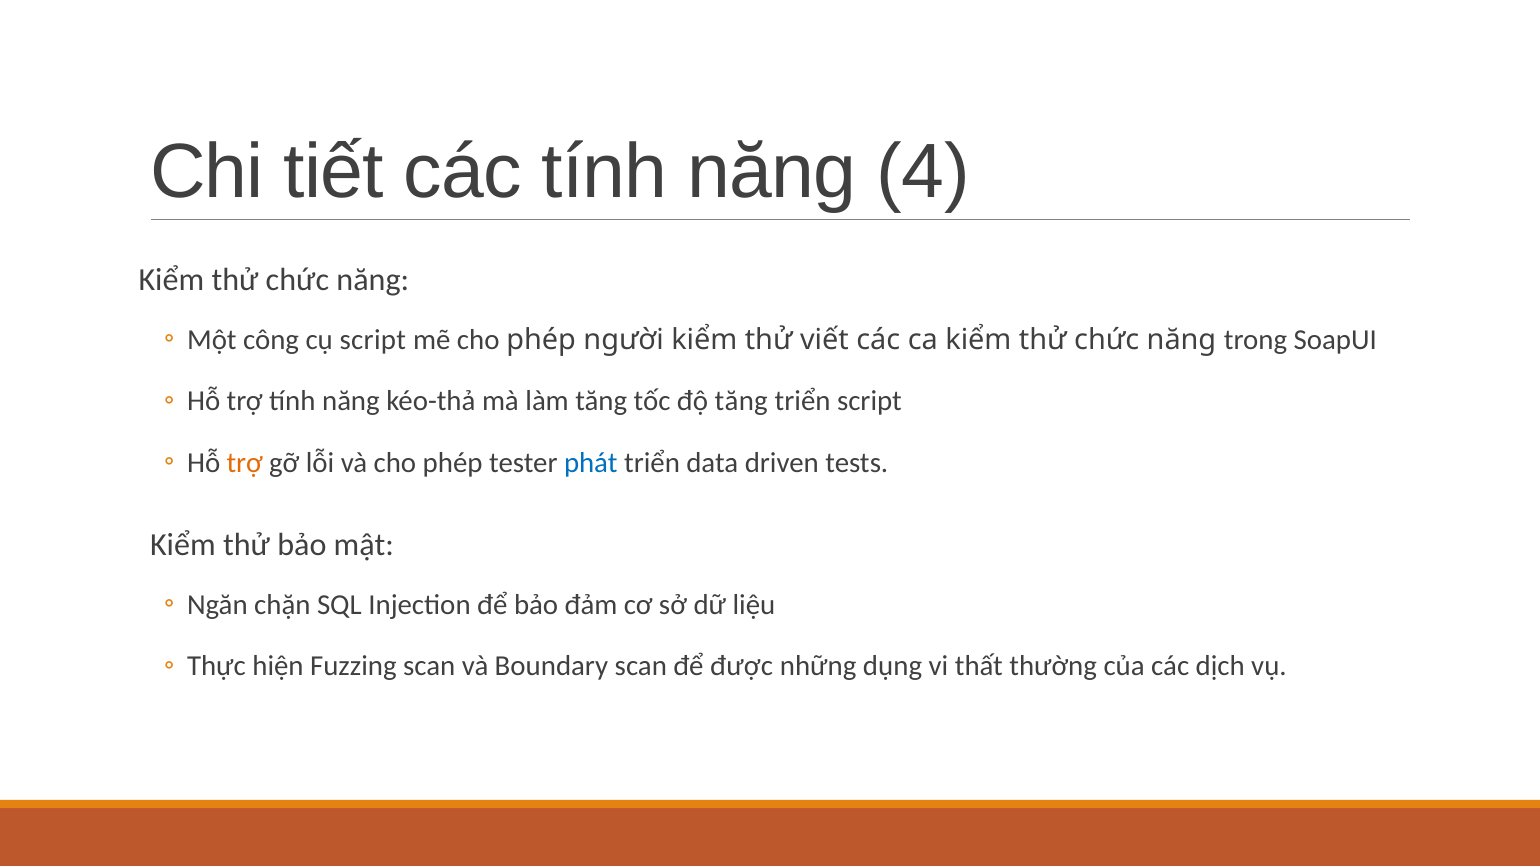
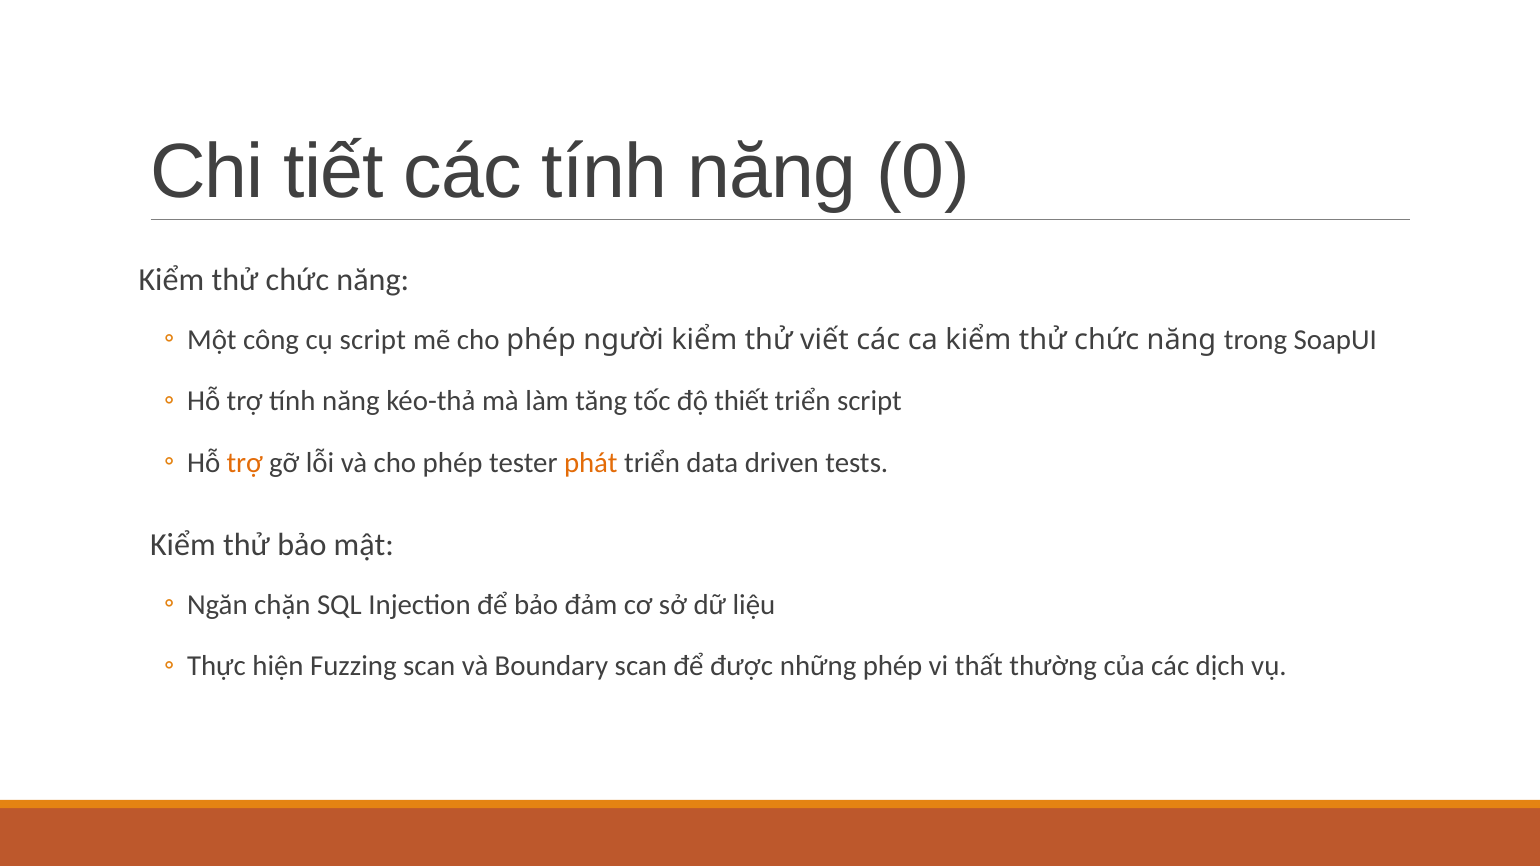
4: 4 -> 0 (923, 173)
độ tăng: tăng -> thiết (742, 401)
phát colour: blue -> orange (591, 463)
những dụng: dụng -> phép (893, 666)
